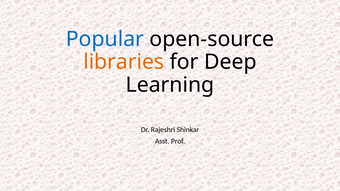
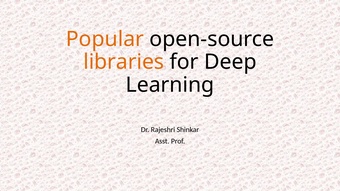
Popular colour: blue -> orange (105, 39)
